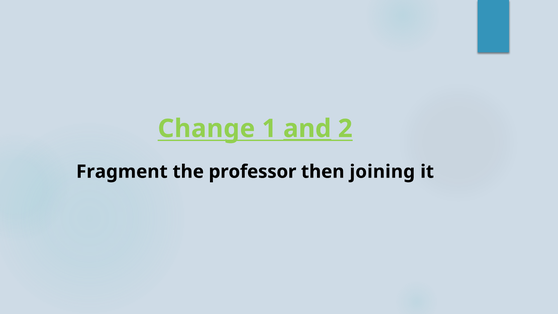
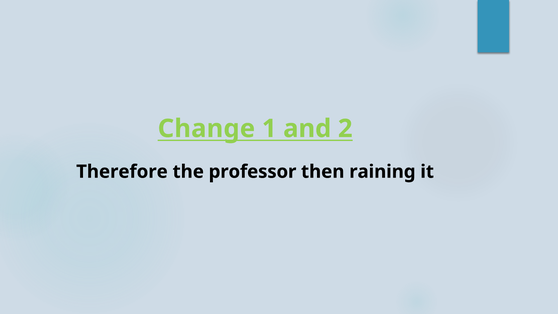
and underline: present -> none (307, 129)
Fragment: Fragment -> Therefore (122, 172)
joining: joining -> raining (382, 172)
